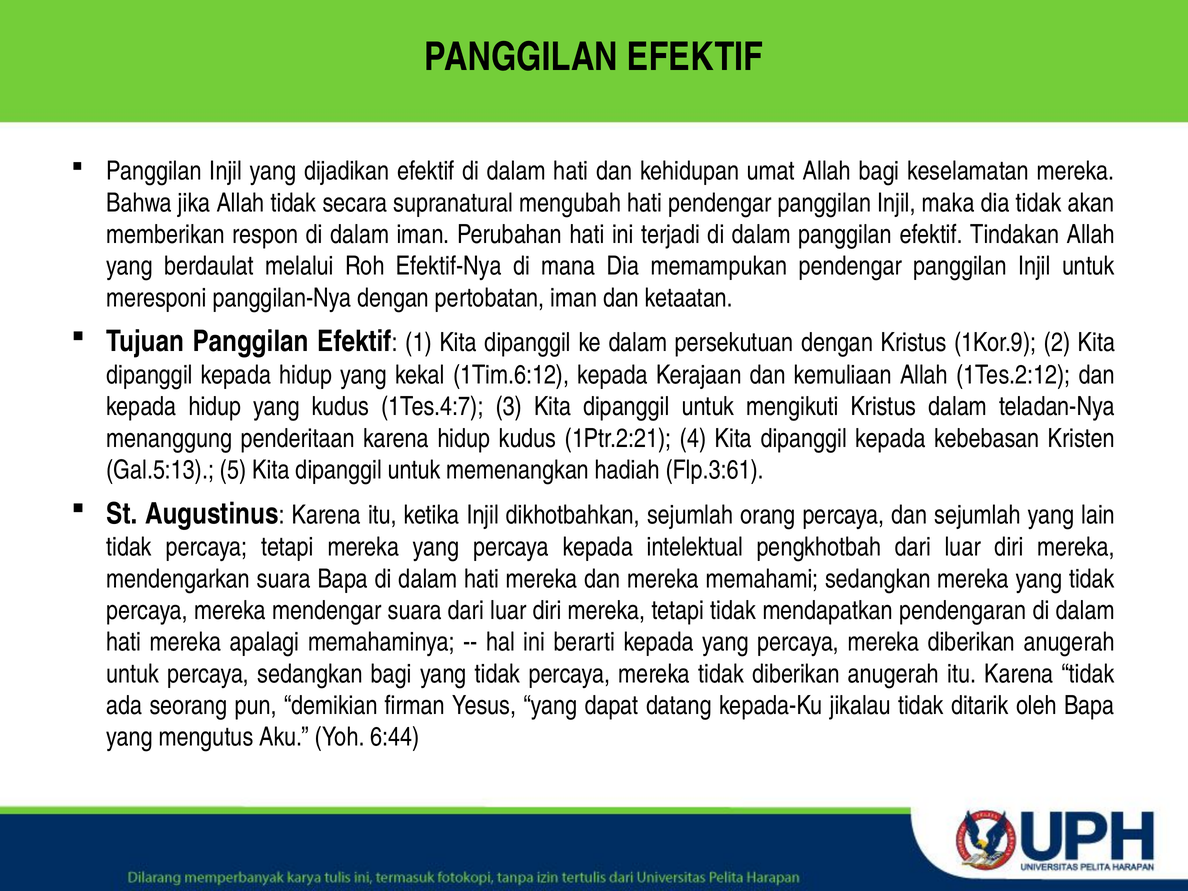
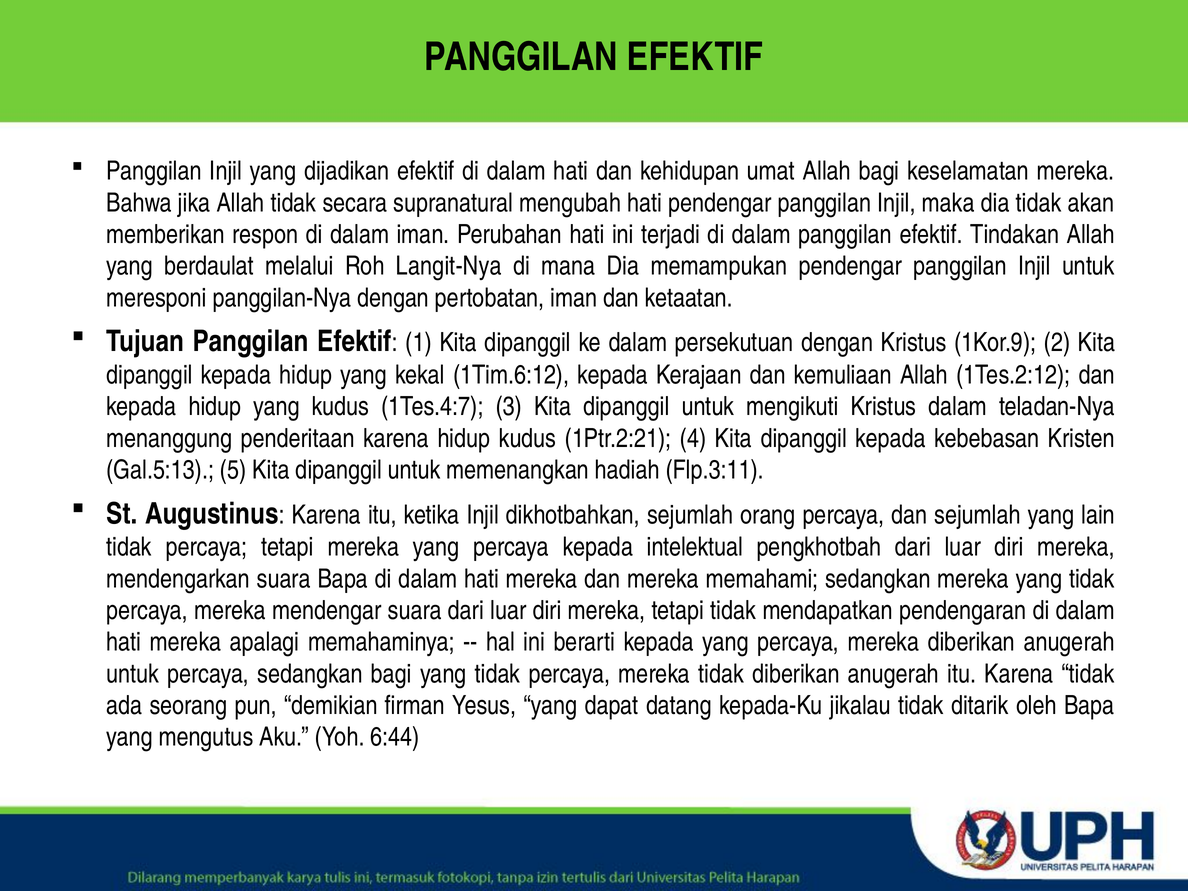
Efektif-Nya: Efektif-Nya -> Langit-Nya (449, 266)
Flp.3:61: Flp.3:61 -> Flp.3:11 (715, 470)
